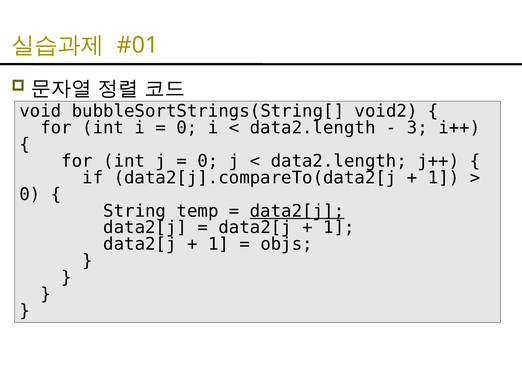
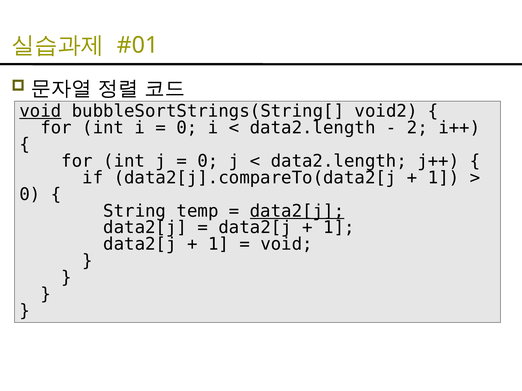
void underline: none -> present (40, 111)
3: 3 -> 2 (417, 128)
objs: objs -> void (287, 245)
